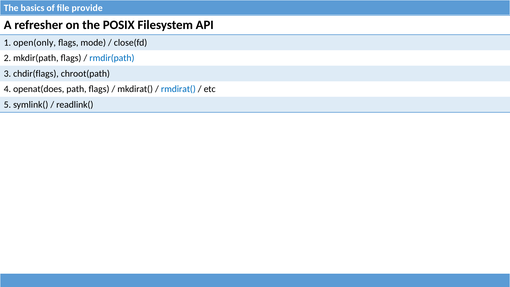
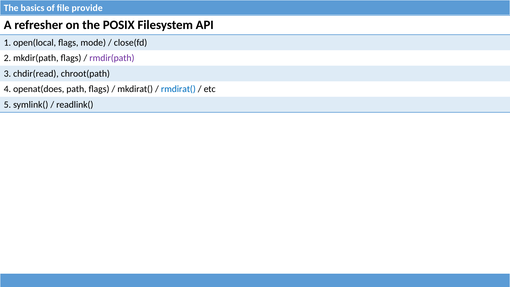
open(only: open(only -> open(local (35, 43)
rmdir(path colour: blue -> purple (112, 58)
chdir(flags: chdir(flags -> chdir(read (36, 74)
